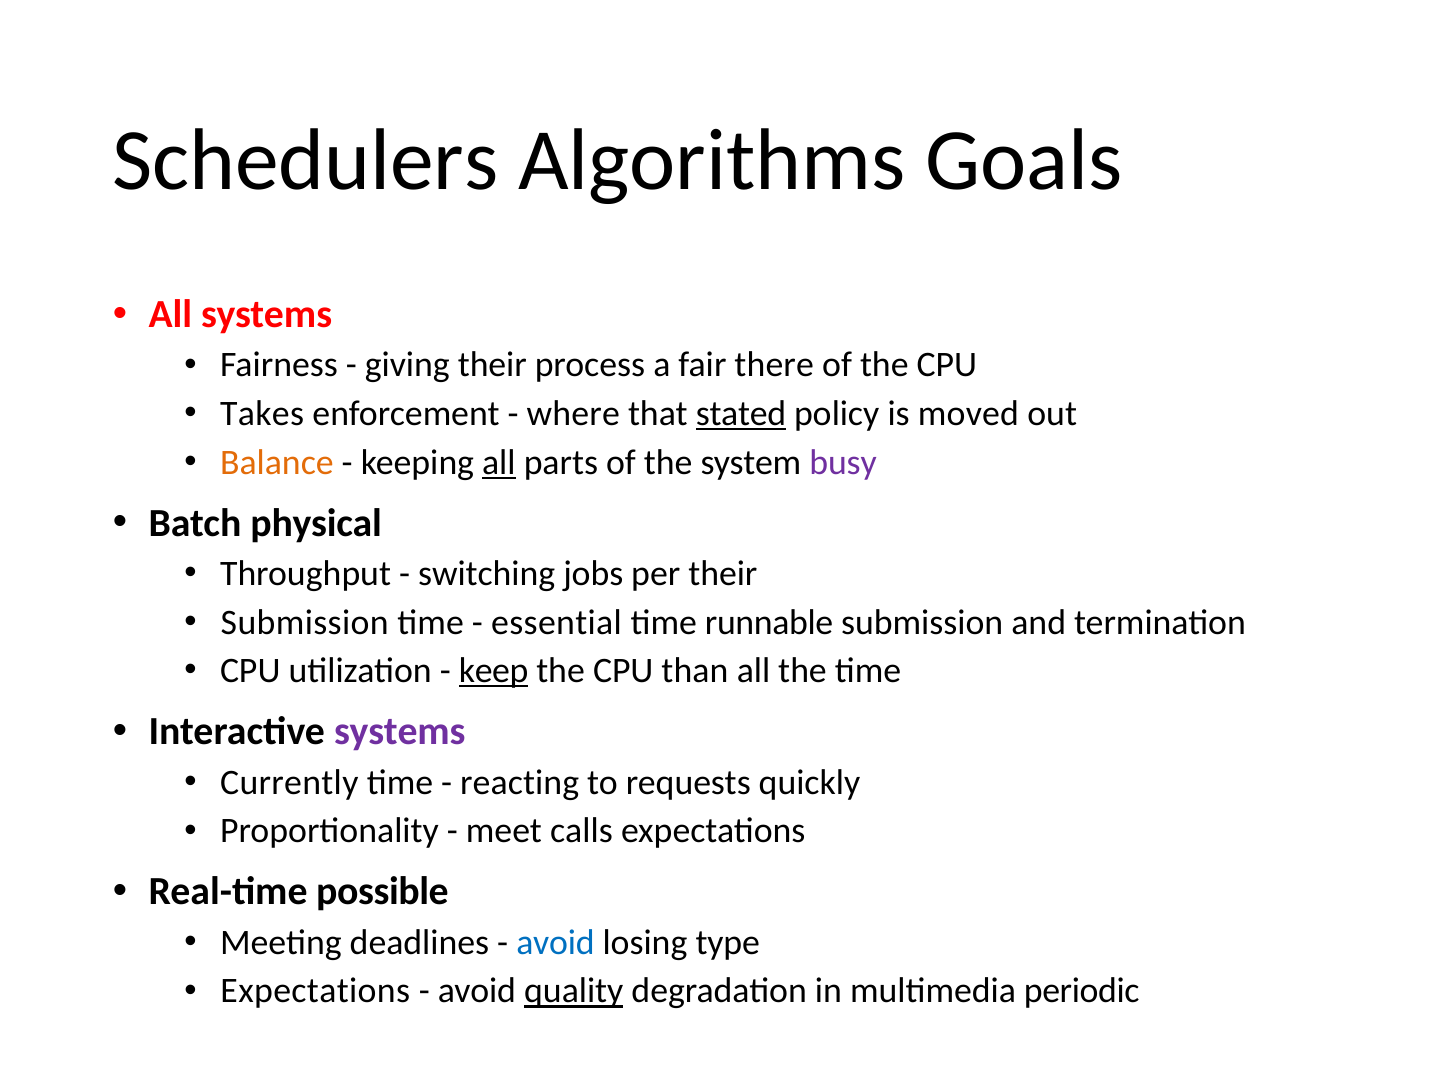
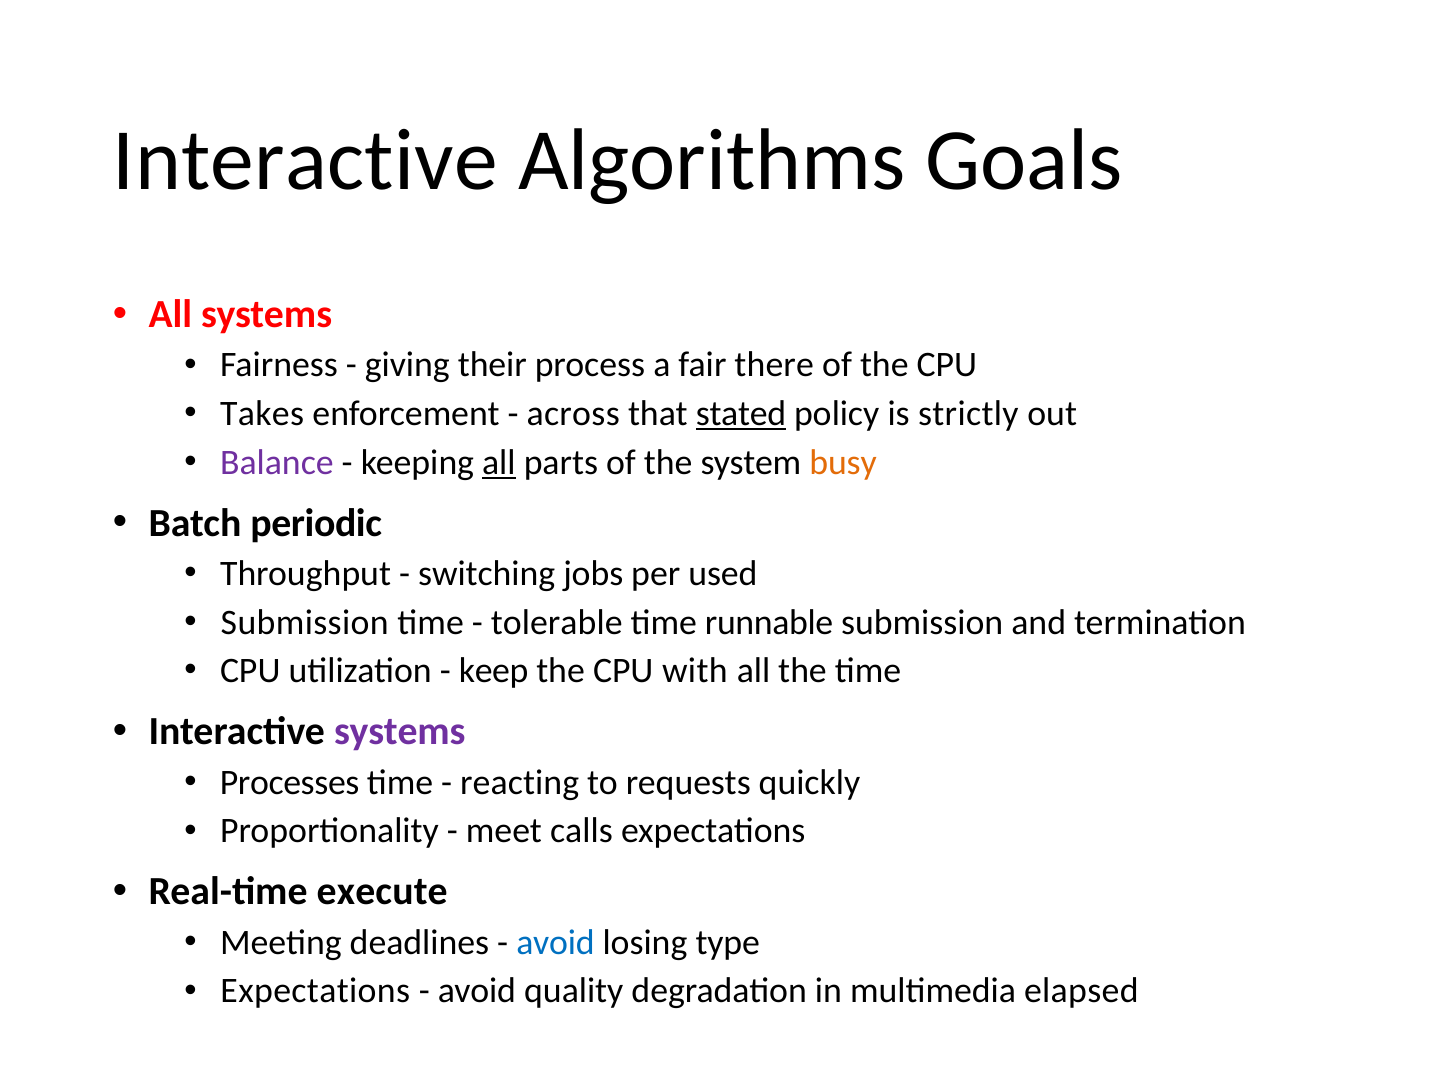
Schedulers: Schedulers -> Interactive (305, 160)
where: where -> across (573, 414)
moved: moved -> strictly (968, 414)
Balance colour: orange -> purple (277, 462)
busy colour: purple -> orange (843, 462)
physical: physical -> periodic (316, 523)
per their: their -> used (723, 574)
essential: essential -> tolerable (557, 622)
keep underline: present -> none (494, 671)
than: than -> with (695, 671)
Currently: Currently -> Processes (290, 782)
possible: possible -> execute (382, 892)
quality underline: present -> none (574, 991)
periodic: periodic -> elapsed (1081, 991)
